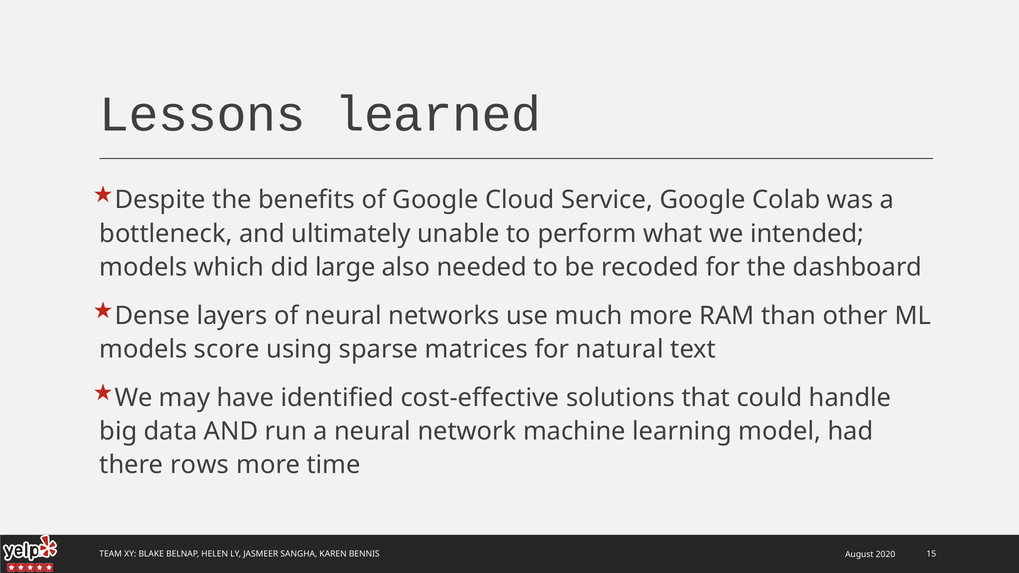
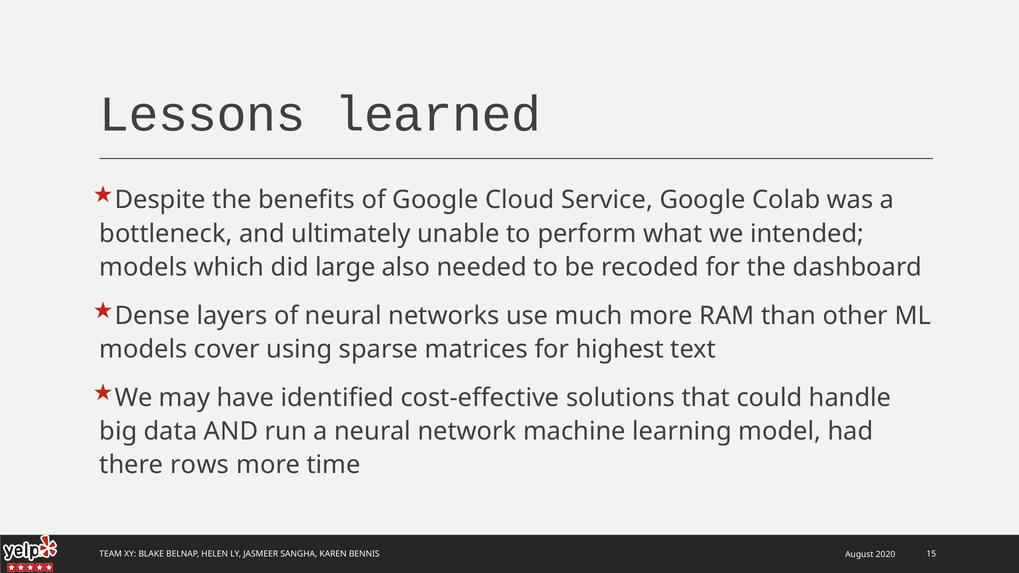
score: score -> cover (227, 349)
natural: natural -> highest (620, 349)
